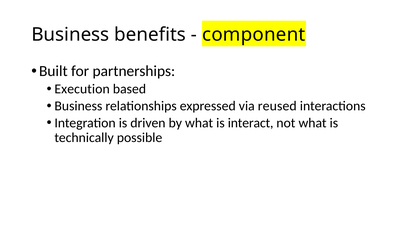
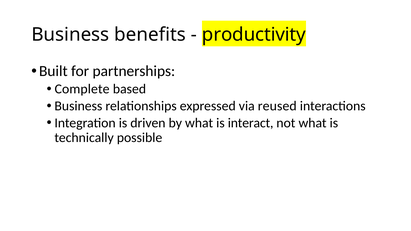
component: component -> productivity (254, 35)
Execution: Execution -> Complete (82, 89)
